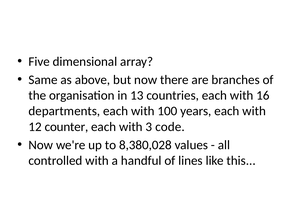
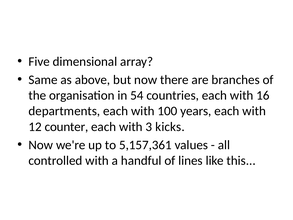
13: 13 -> 54 (137, 95)
code: code -> kicks (170, 127)
8,380,028: 8,380,028 -> 5,157,361 (145, 145)
